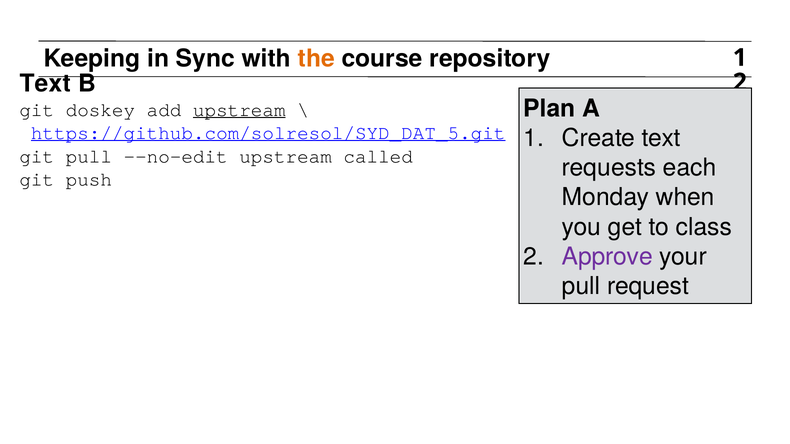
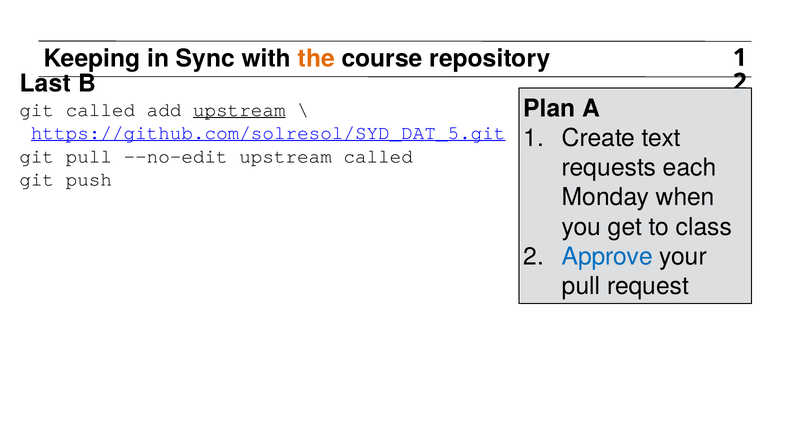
Text: Text -> Last (45, 84)
git doskey: doskey -> called (100, 110)
Approve colour: purple -> blue (607, 256)
